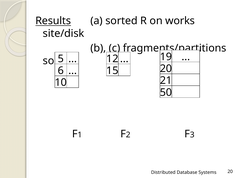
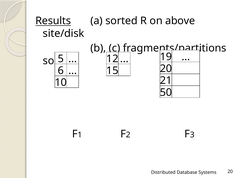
works: works -> above (180, 21)
